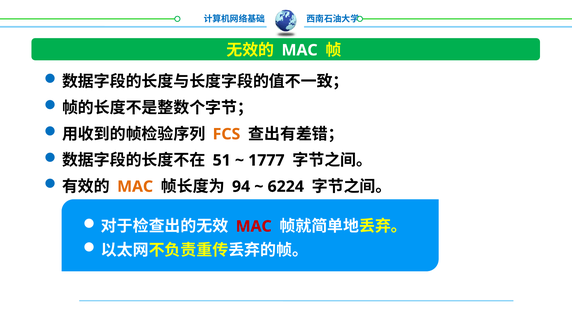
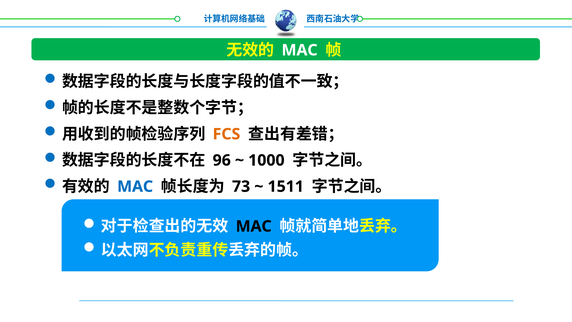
51: 51 -> 96 (222, 160)
1777: 1777 -> 1000 (266, 160)
MAC colour: orange -> blue (135, 186)
94: 94 -> 73 (241, 186)
6224: 6224 -> 1511 (286, 186)
MAC colour: red -> black (254, 226)
